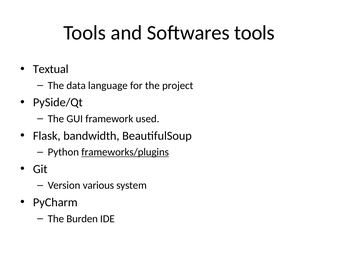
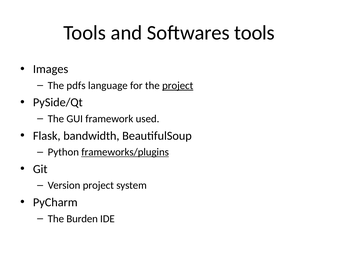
Textual: Textual -> Images (51, 69)
data: data -> pdfs (76, 85)
project underline: none -> present (178, 85)
Version various: various -> project (98, 185)
